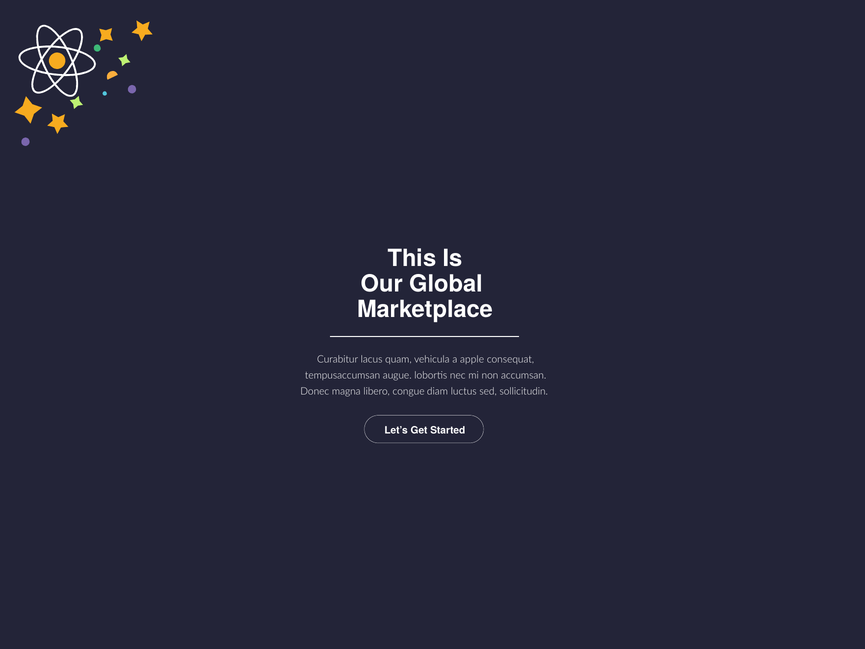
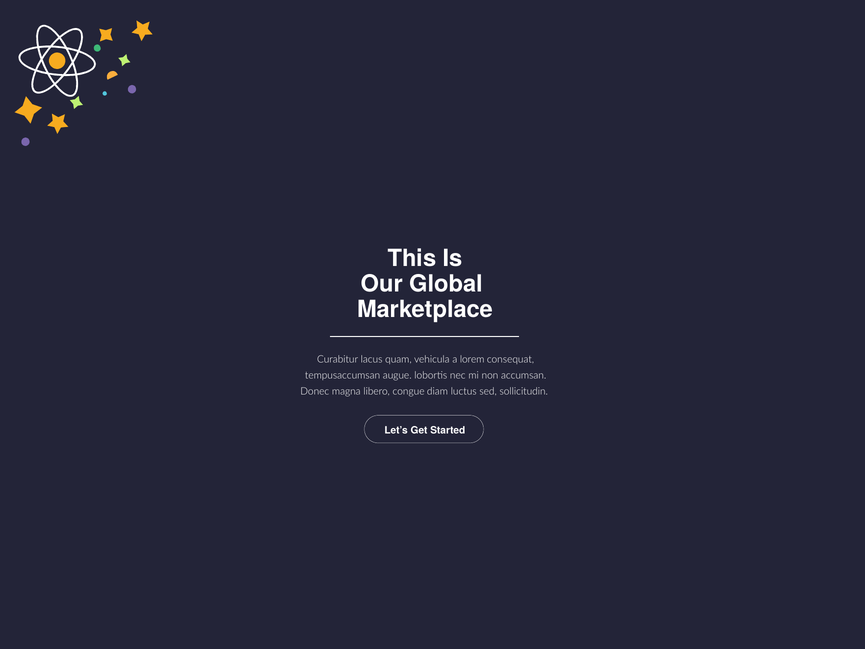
apple: apple -> lorem (472, 359)
